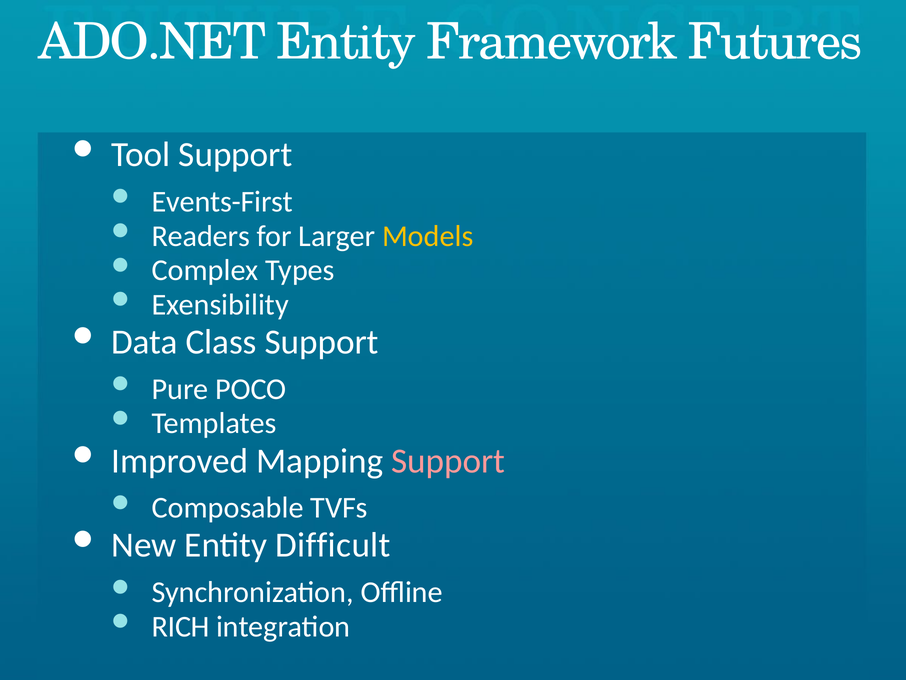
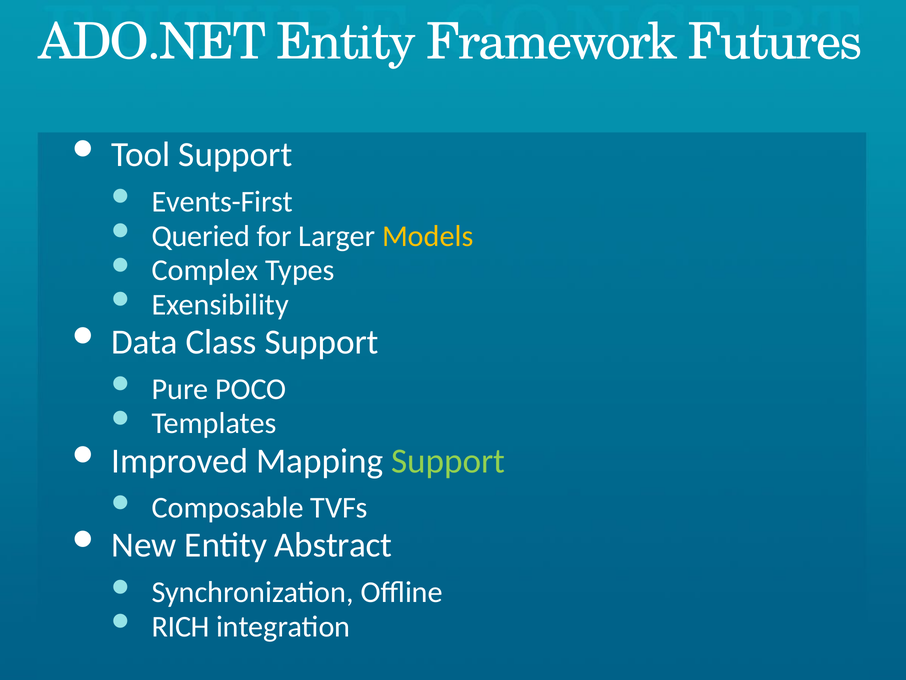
Readers: Readers -> Queried (201, 236)
Support colour: pink -> light green (448, 461)
Difficult: Difficult -> Abstract (333, 545)
